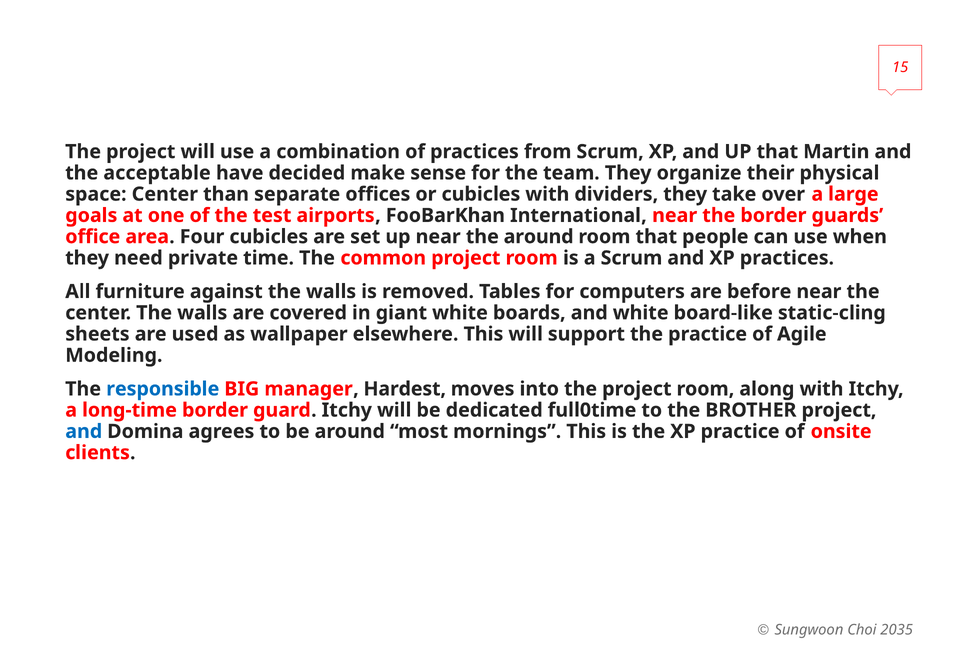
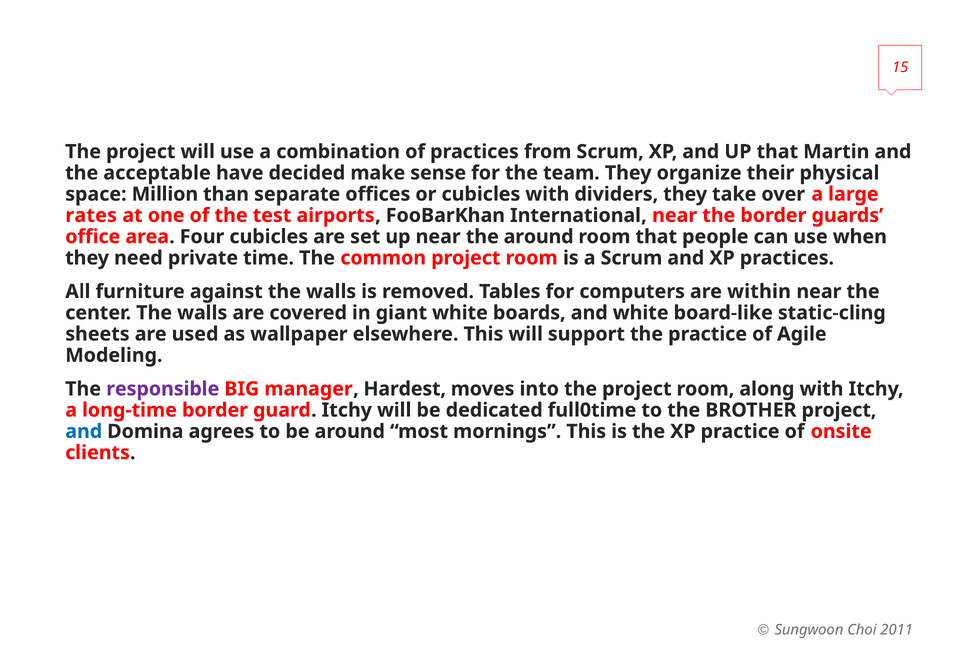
space Center: Center -> Million (165, 194)
goals: goals -> rates (91, 216)
before: before -> within (759, 292)
responsible colour: blue -> purple (163, 389)
2035: 2035 -> 2011 (897, 630)
